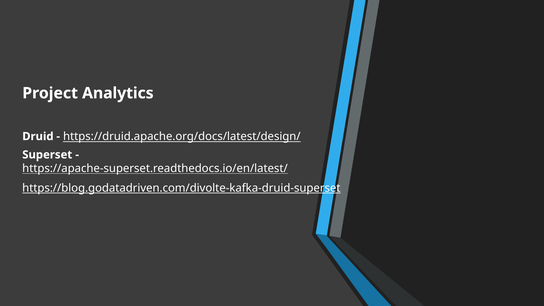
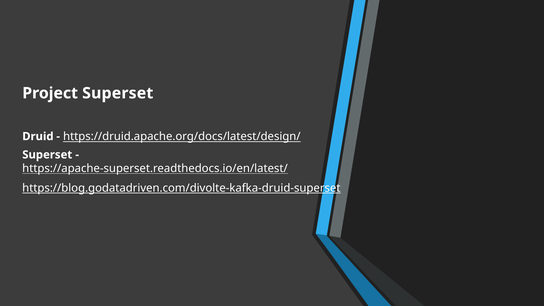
Project Analytics: Analytics -> Superset (118, 93)
